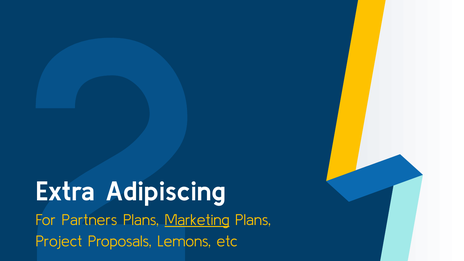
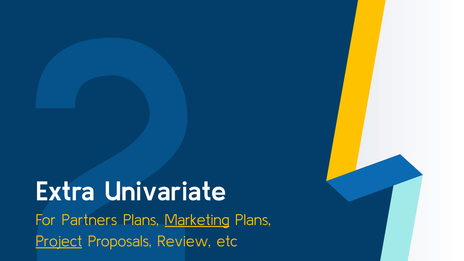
Adipiscing: Adipiscing -> Univariate (166, 192)
Project underline: none -> present (59, 241)
Lemons: Lemons -> Review (184, 241)
